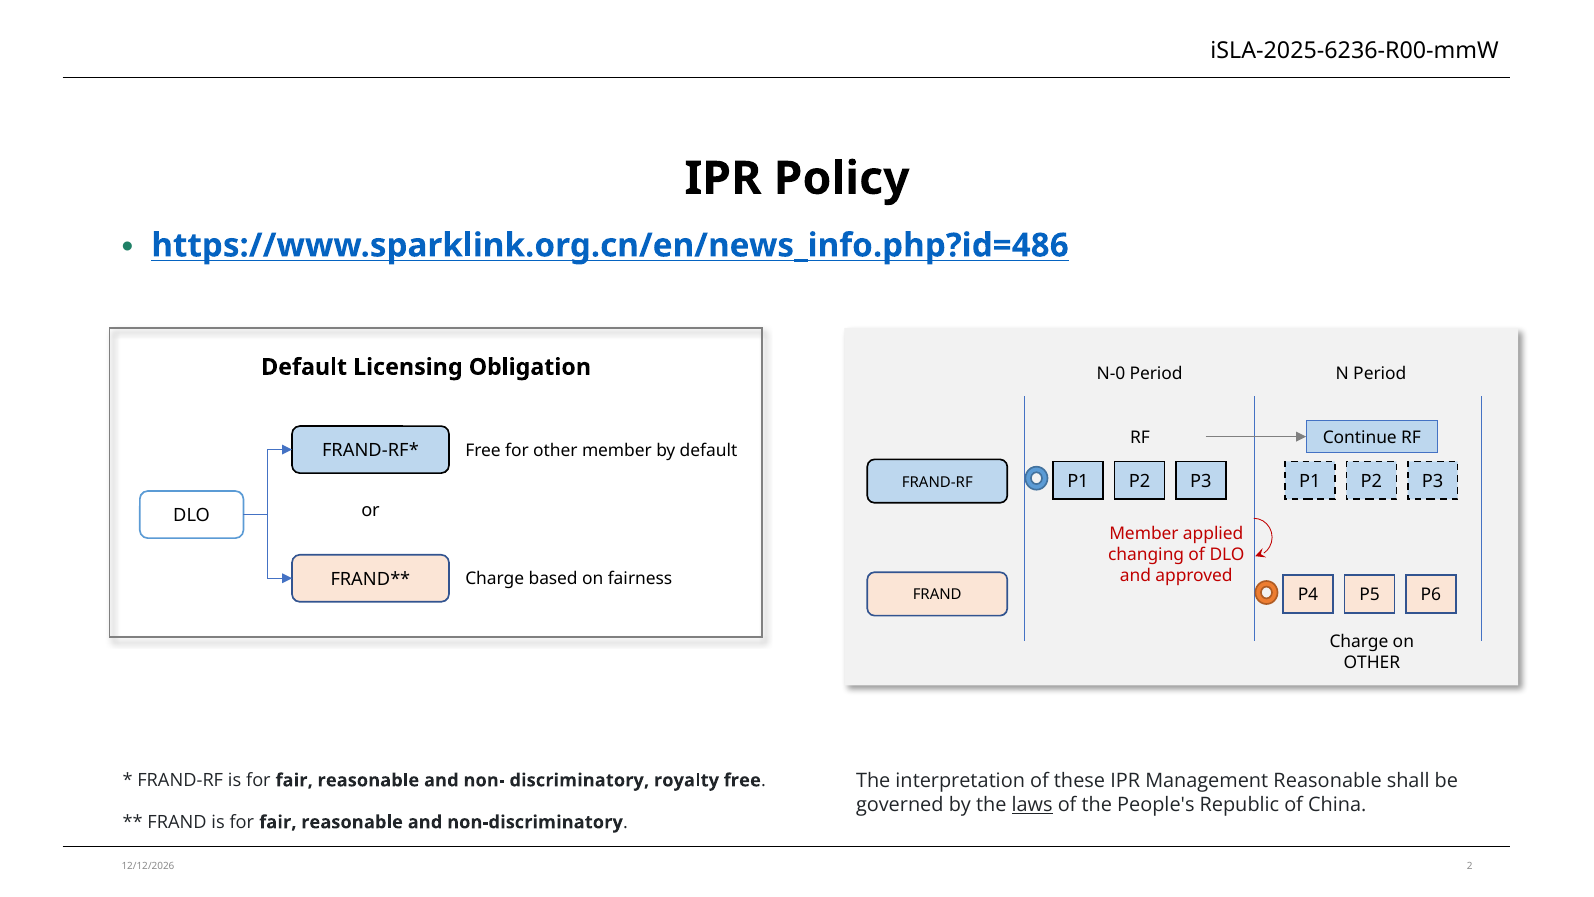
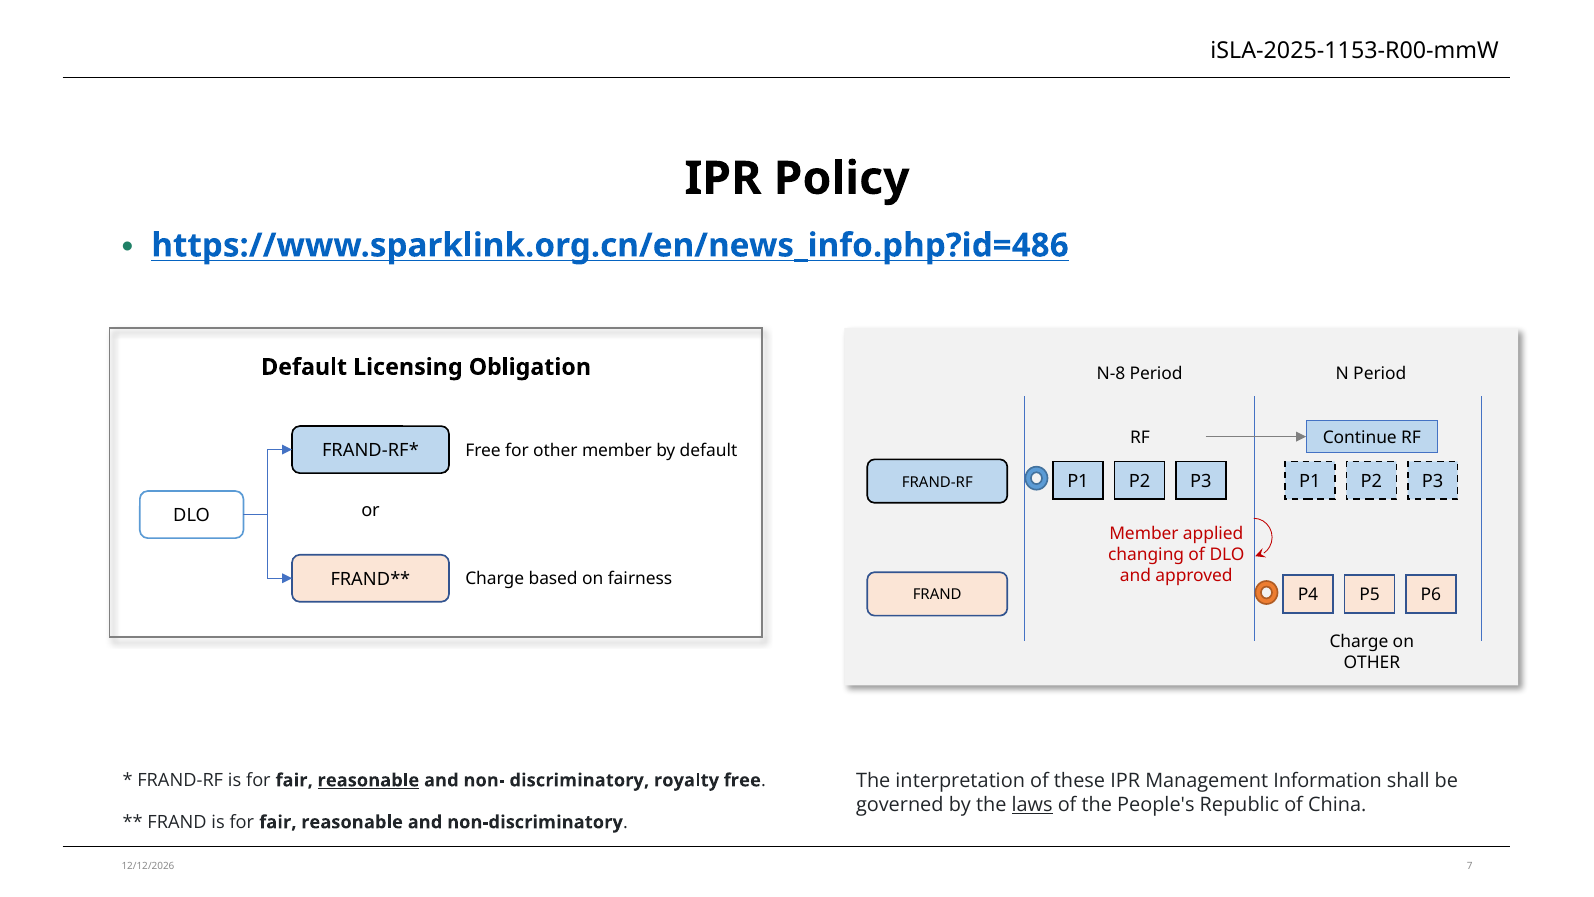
iSLA-2025-6236-R00-mmW: iSLA-2025-6236-R00-mmW -> iSLA-2025-1153-R00-mmW (1355, 51)
N-0: N-0 -> N-8 (1111, 374)
reasonable underline: none -> present (368, 780)
Management Reasonable: Reasonable -> Information (1328, 781)
2: 2 -> 7 (1470, 866)
